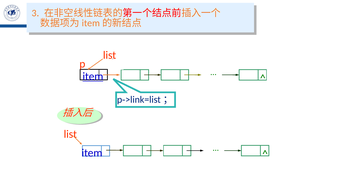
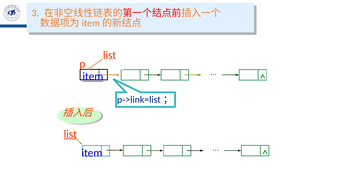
list underline: none -> present (70, 134)
